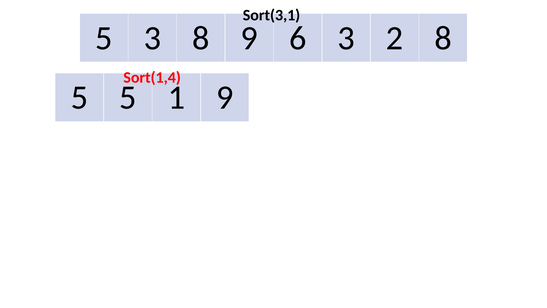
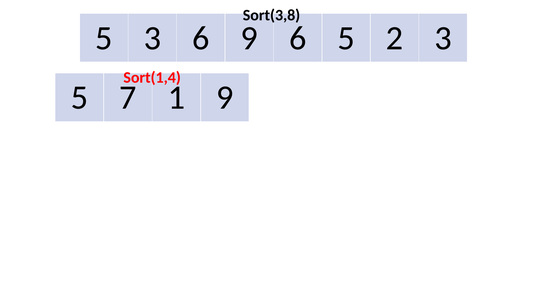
Sort(3,1: Sort(3,1 -> Sort(3,8 (272, 15)
3 8: 8 -> 6 (201, 38)
6 3: 3 -> 5 (346, 38)
2 8: 8 -> 3 (443, 38)
5 5: 5 -> 7 (128, 98)
